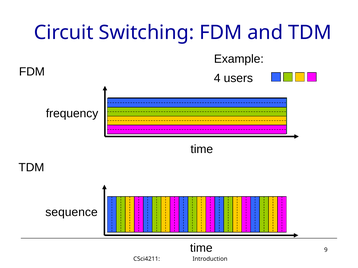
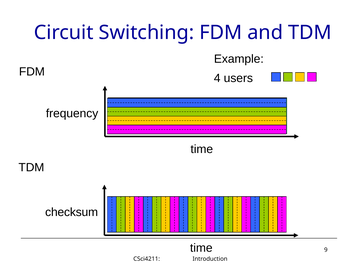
sequence: sequence -> checksum (72, 213)
